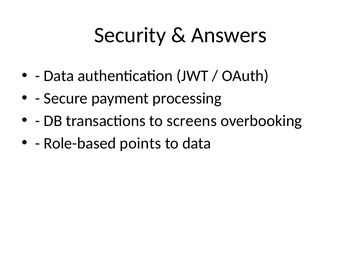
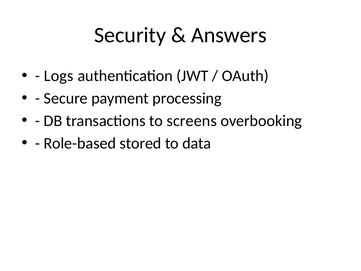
Data: Data -> Logs (59, 76)
points: points -> stored (140, 143)
